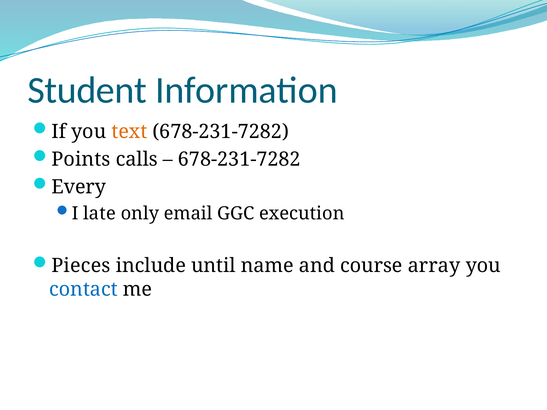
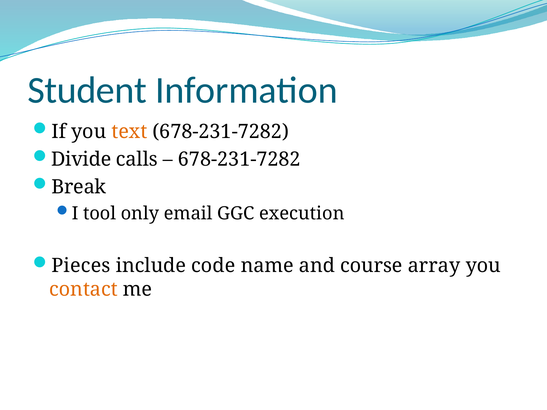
Points: Points -> Divide (81, 159)
Every: Every -> Break (79, 187)
late: late -> tool (100, 213)
until: until -> code (213, 266)
contact colour: blue -> orange (83, 290)
